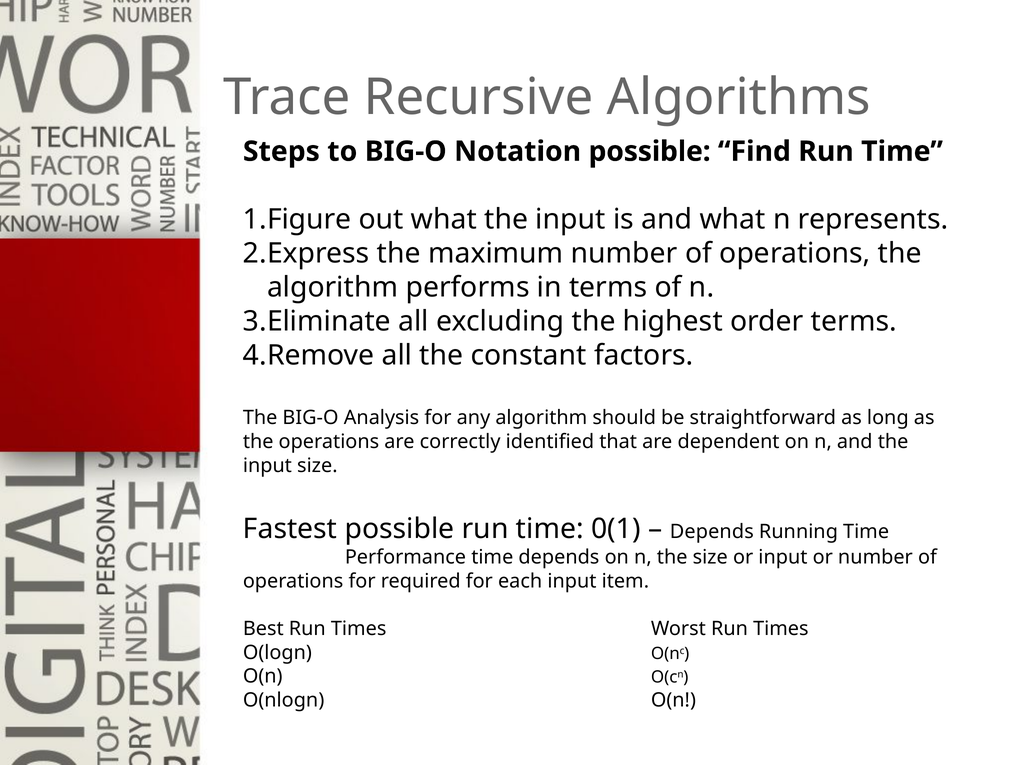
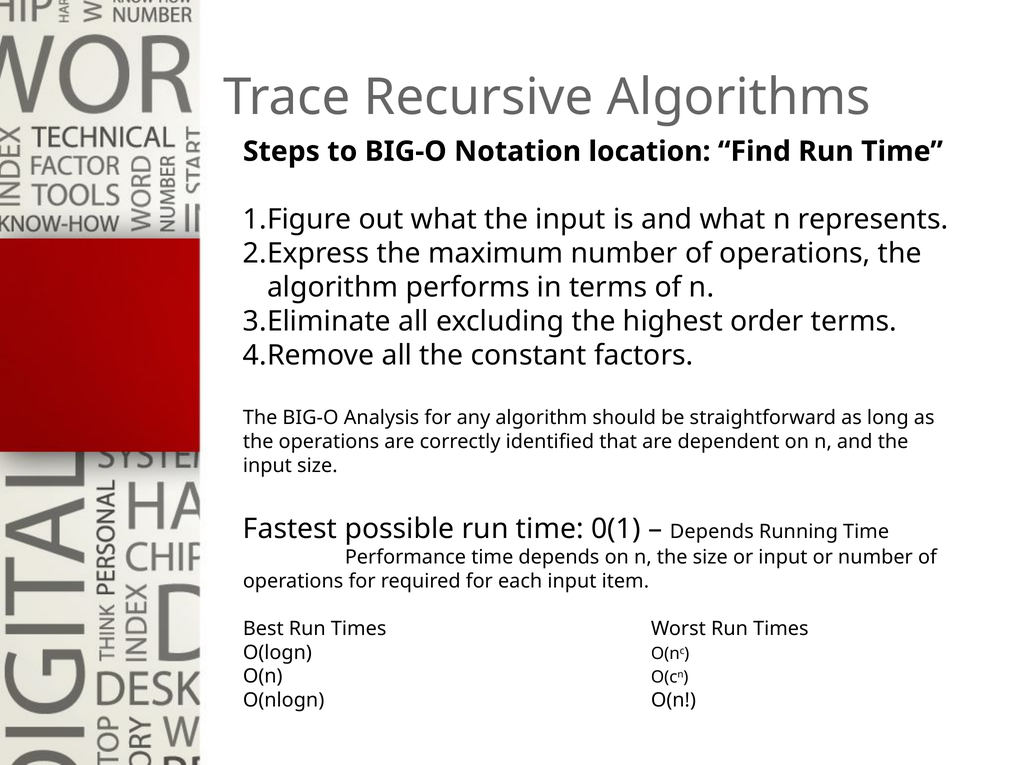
Notation possible: possible -> location (650, 151)
